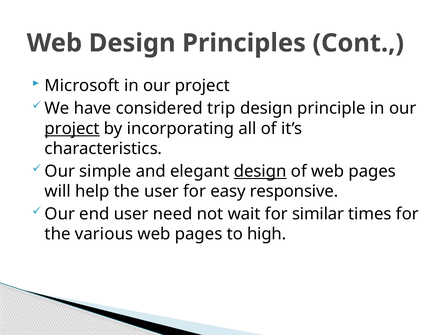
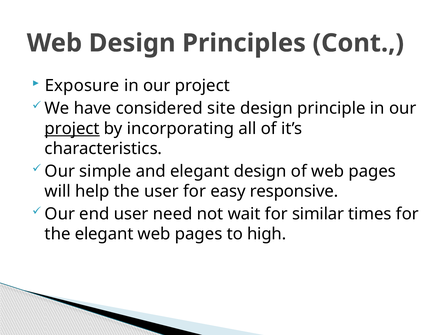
Microsoft: Microsoft -> Exposure (82, 86)
trip: trip -> site (221, 108)
design underline: present -> none (260, 171)
the various: various -> elegant (104, 234)
